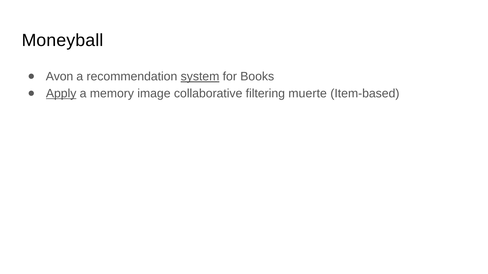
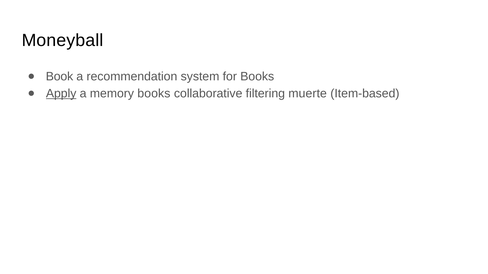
Avon: Avon -> Book (60, 77)
system underline: present -> none (200, 77)
memory image: image -> books (154, 94)
